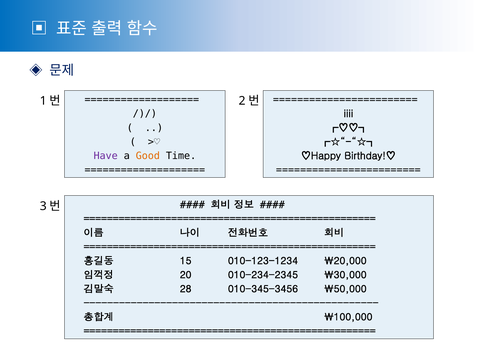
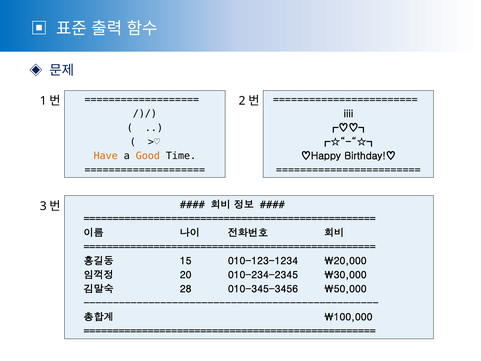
Have colour: purple -> orange (106, 156)
